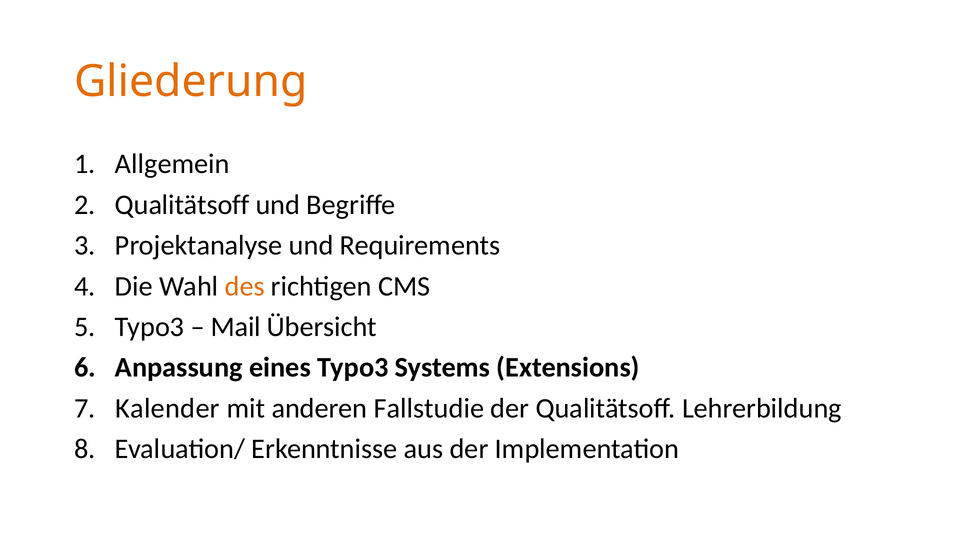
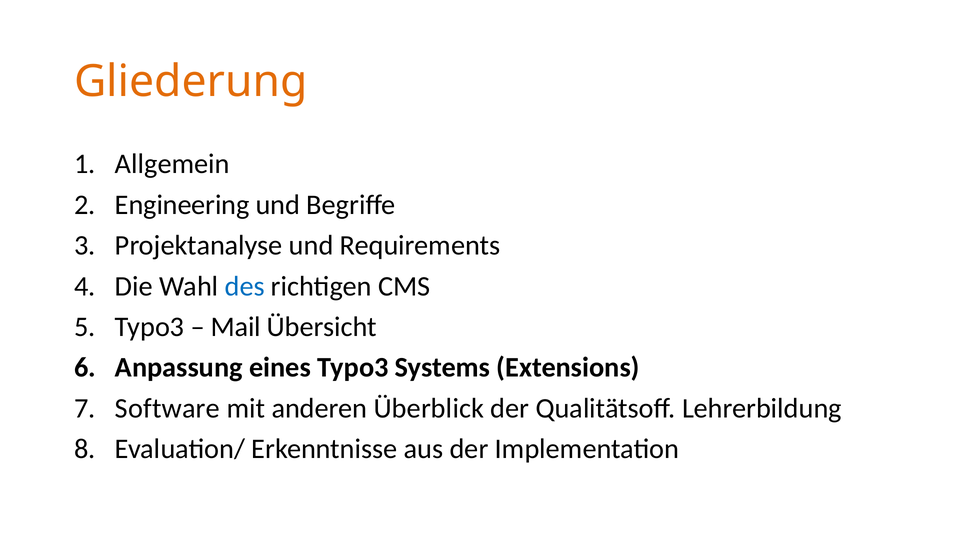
Qualitätsoff: Qualitätsoff -> Engineering (182, 205)
des colour: orange -> blue (245, 286)
Kalender: Kalender -> Software (168, 408)
Fallstudie: Fallstudie -> Überblick (429, 408)
